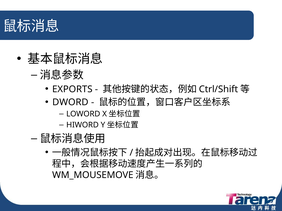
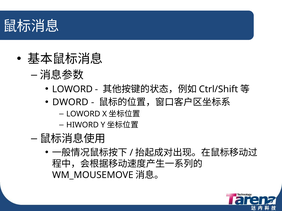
EXPORTS: EXPORTS -> LOWORD (72, 89)
